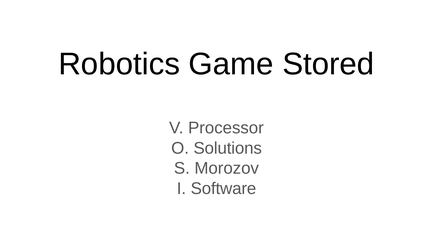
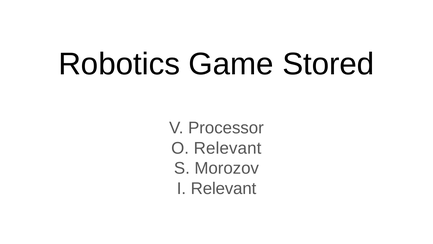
O Solutions: Solutions -> Relevant (228, 148)
I Software: Software -> Relevant (224, 188)
